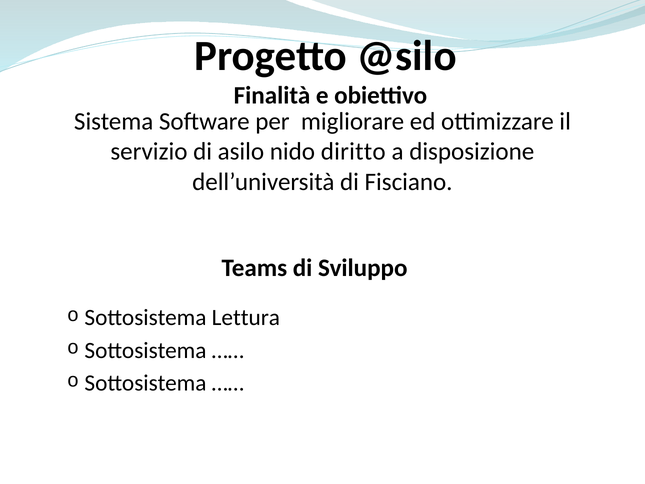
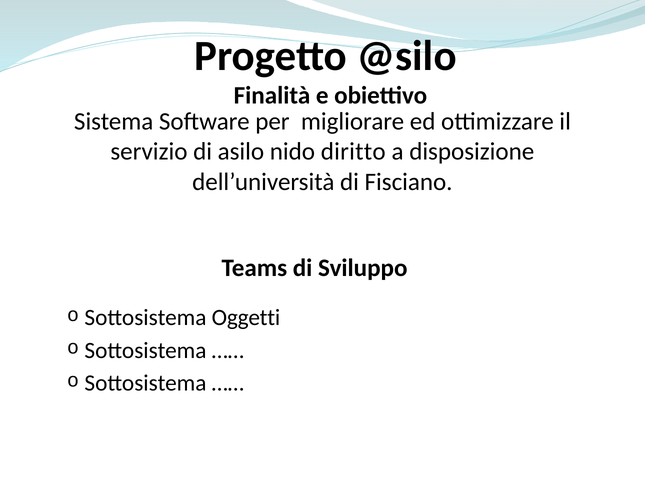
Lettura: Lettura -> Oggetti (246, 318)
